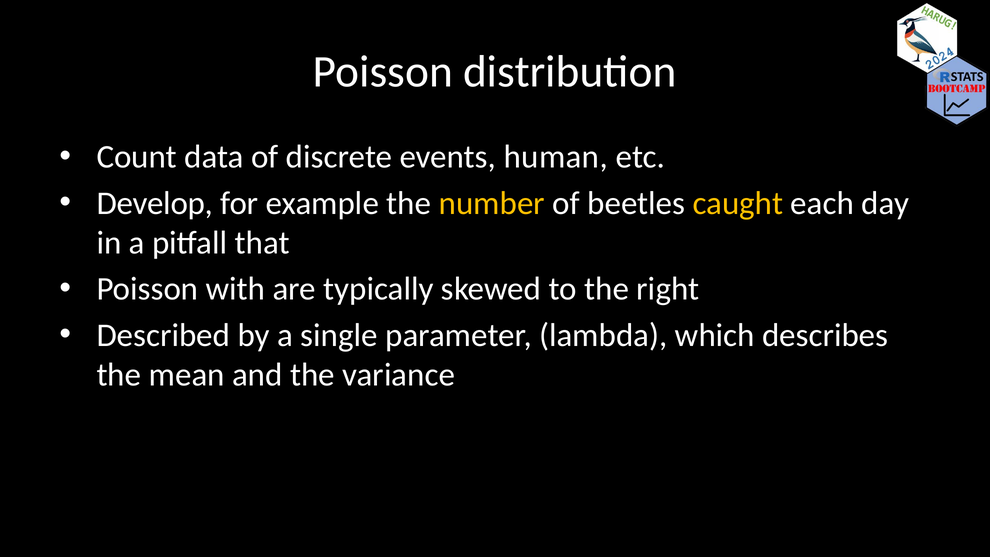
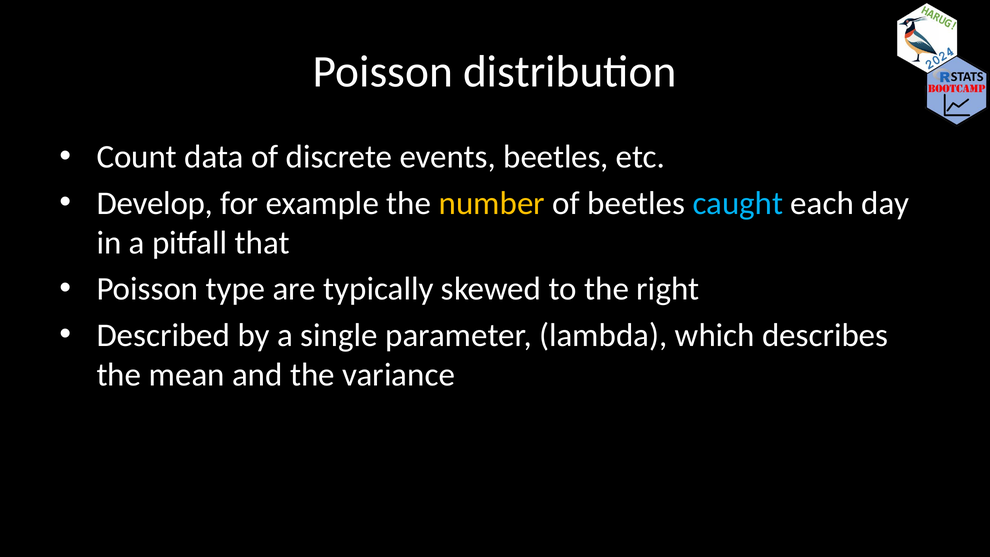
events human: human -> beetles (556, 157)
caught colour: yellow -> light blue (738, 203)
with: with -> type (235, 289)
